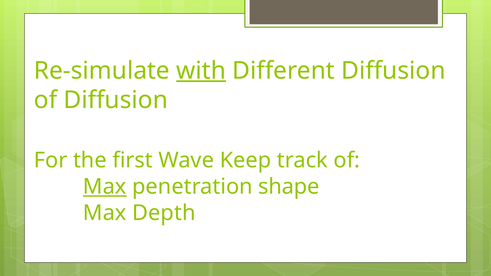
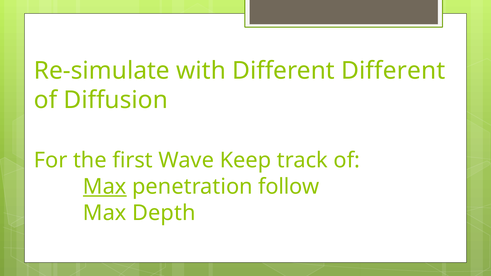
with underline: present -> none (201, 71)
Different Diffusion: Diffusion -> Different (393, 71)
shape: shape -> follow (289, 187)
